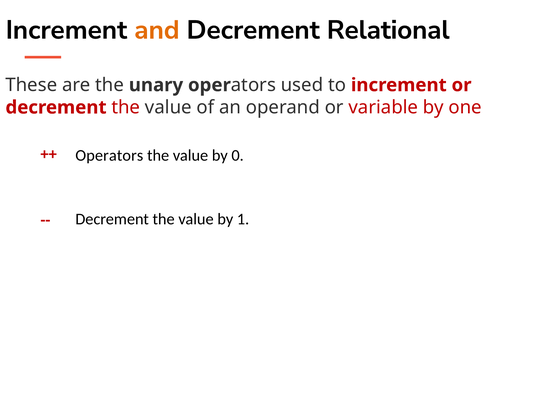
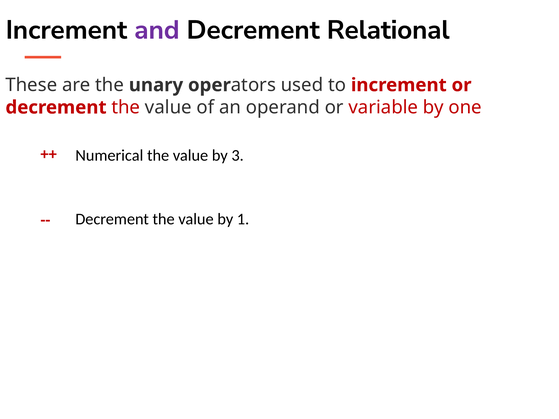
and colour: orange -> purple (157, 30)
Operators: Operators -> Numerical (109, 155)
0: 0 -> 3 (238, 155)
